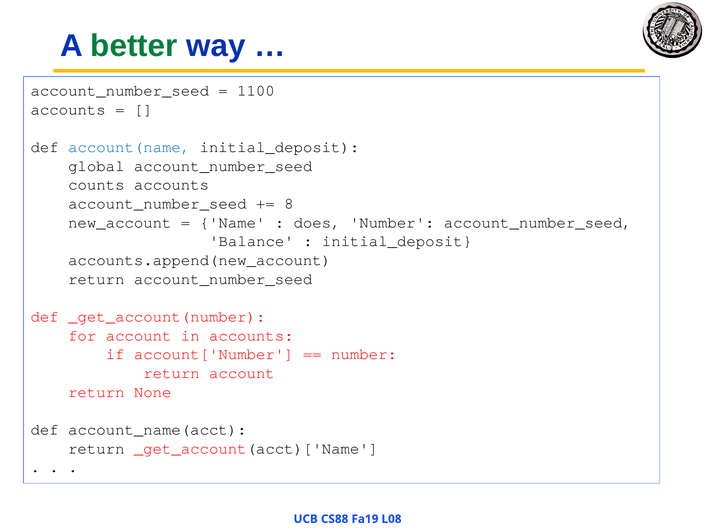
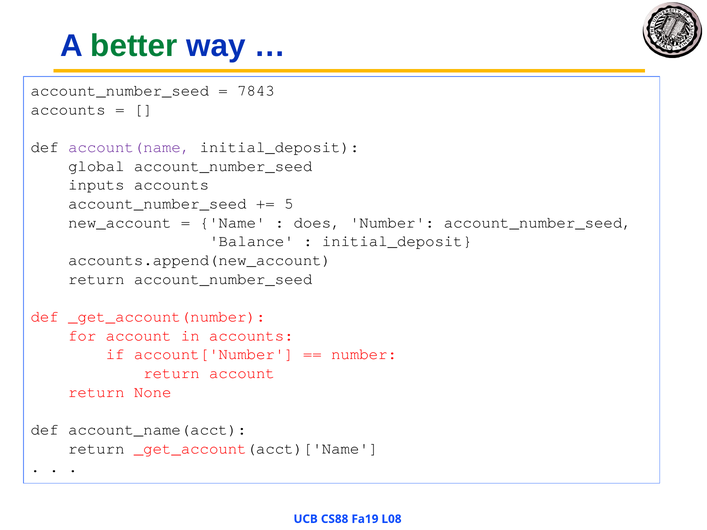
1100: 1100 -> 7843 (256, 91)
account(name colour: blue -> purple (129, 147)
counts: counts -> inputs (96, 185)
8: 8 -> 5 (289, 204)
